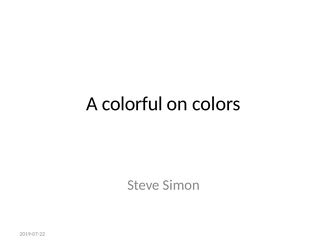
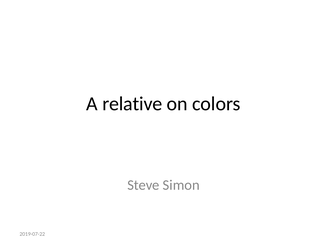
colorful: colorful -> relative (132, 104)
